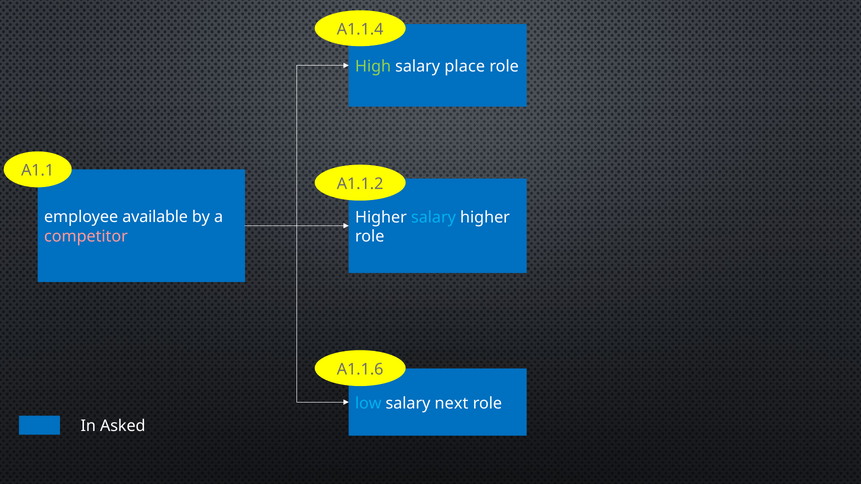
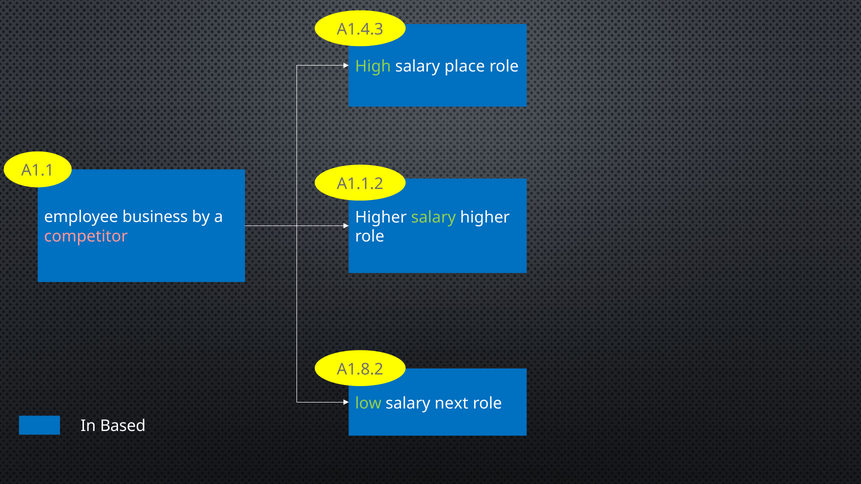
A1.1.4: A1.1.4 -> A1.4.3 (360, 29)
available: available -> business (155, 217)
salary colour: light blue -> light green (433, 217)
A1.1.6: A1.1.6 -> A1.8.2 (360, 369)
low colour: light blue -> light green (368, 403)
Asked: Asked -> Based (123, 426)
